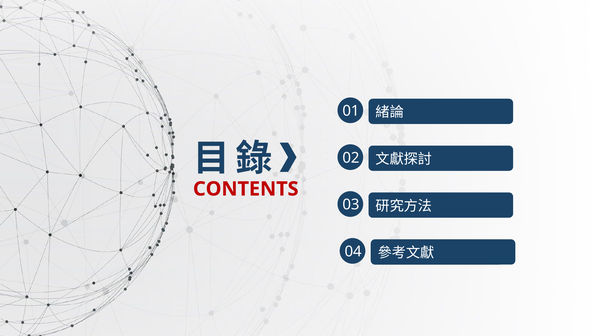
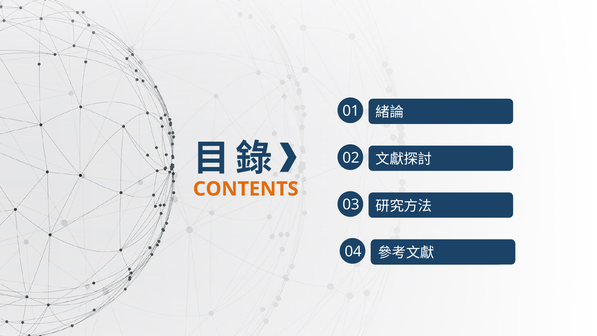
CONTENTS colour: red -> orange (246, 189)
